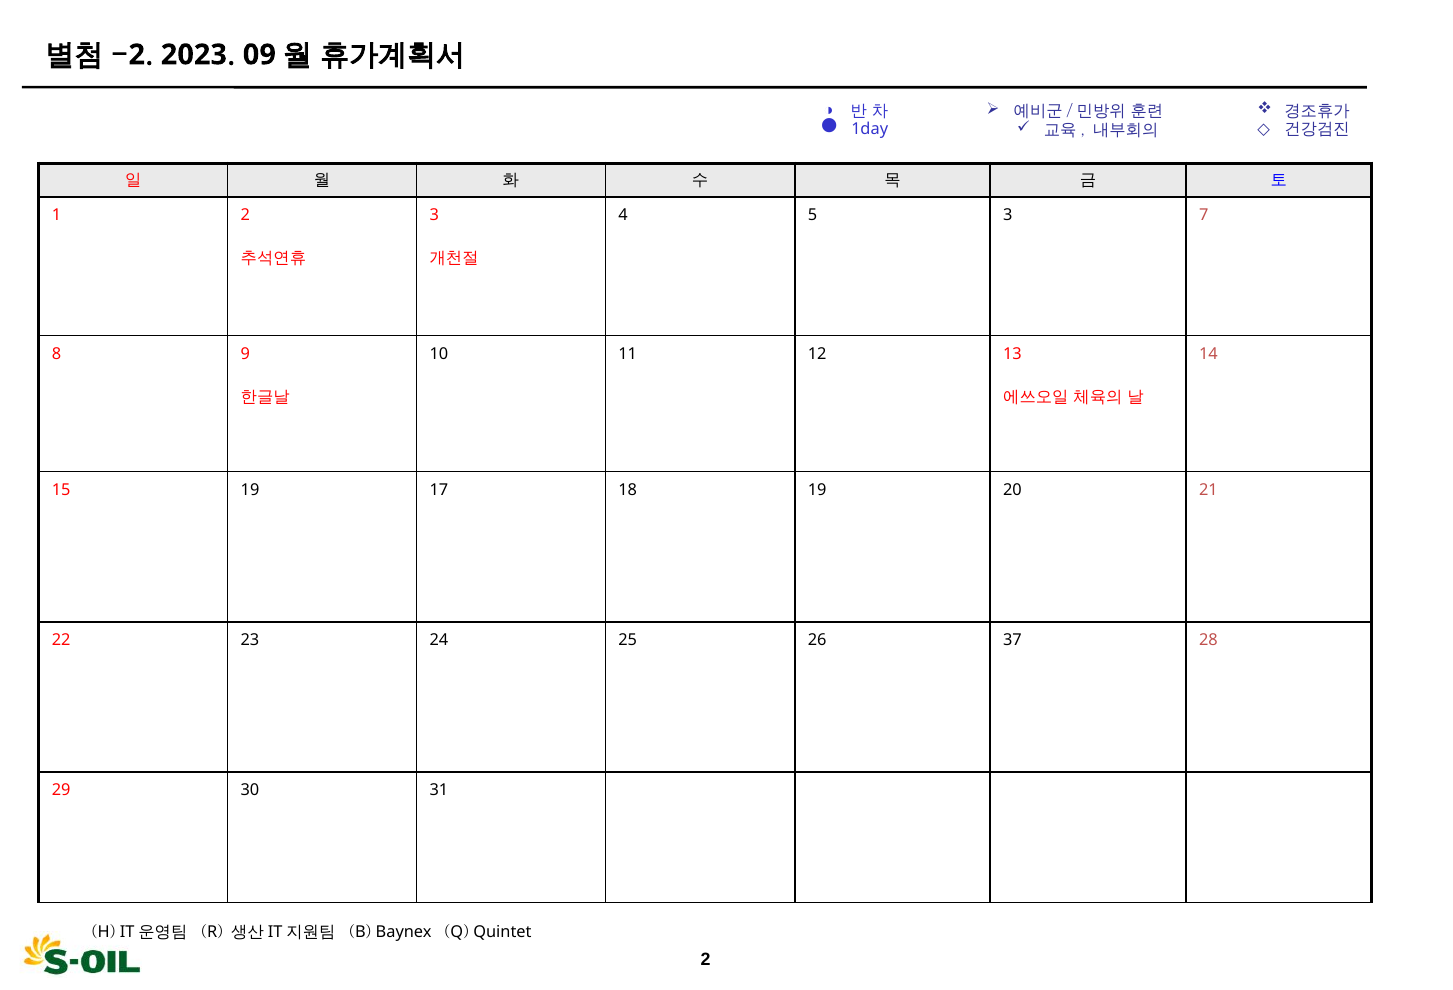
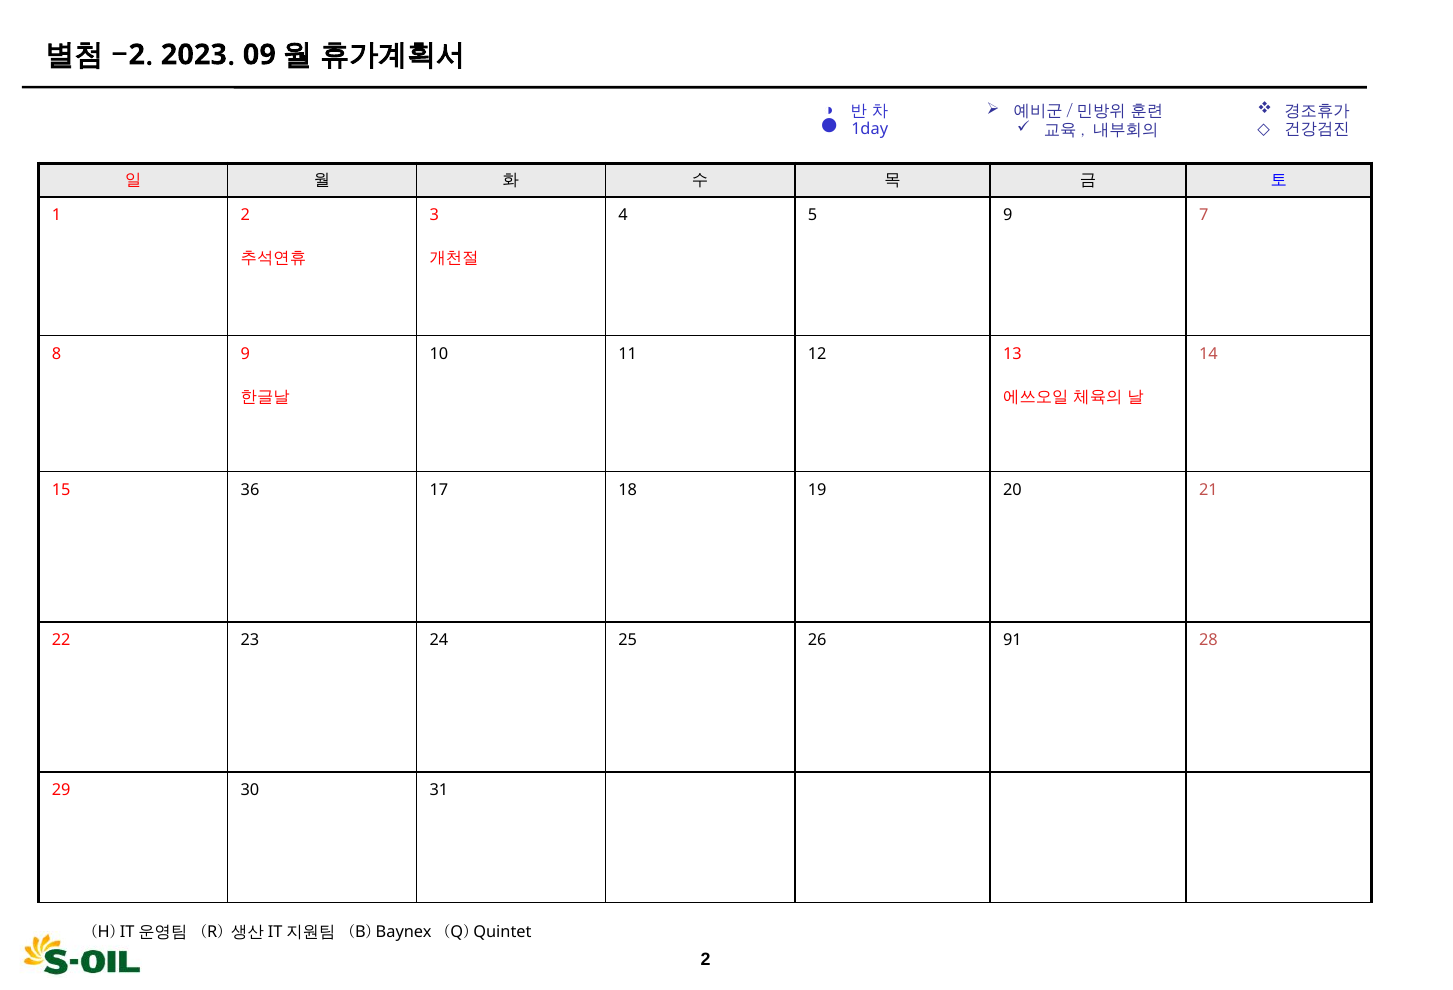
5 3: 3 -> 9 (1008, 215)
15 19: 19 -> 36 (250, 490)
37: 37 -> 91 (1012, 640)
